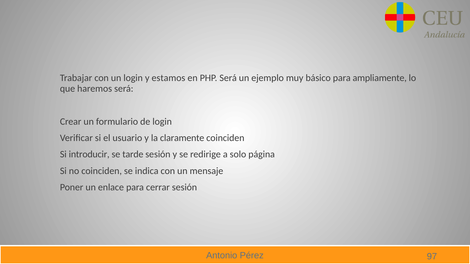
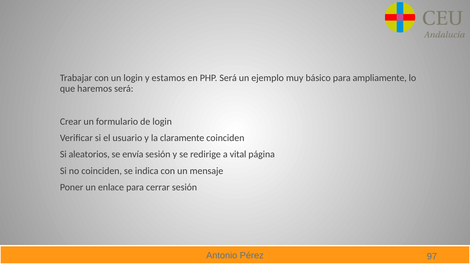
introducir: introducir -> aleatorios (89, 155)
tarde: tarde -> envía (133, 155)
solo: solo -> vital (238, 155)
